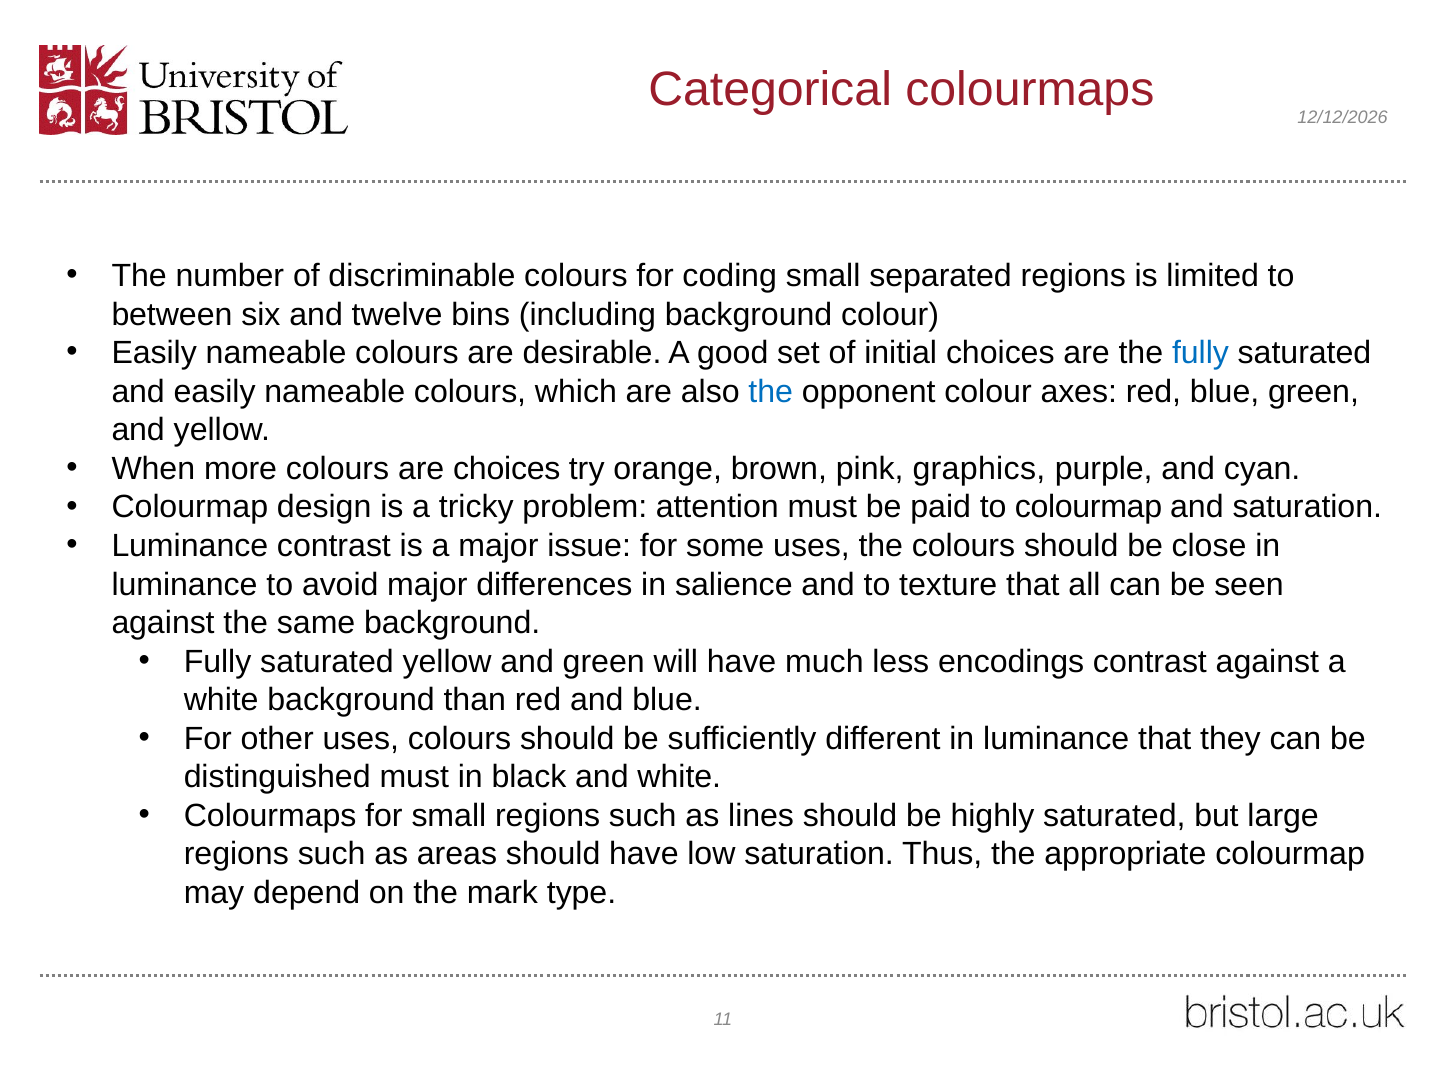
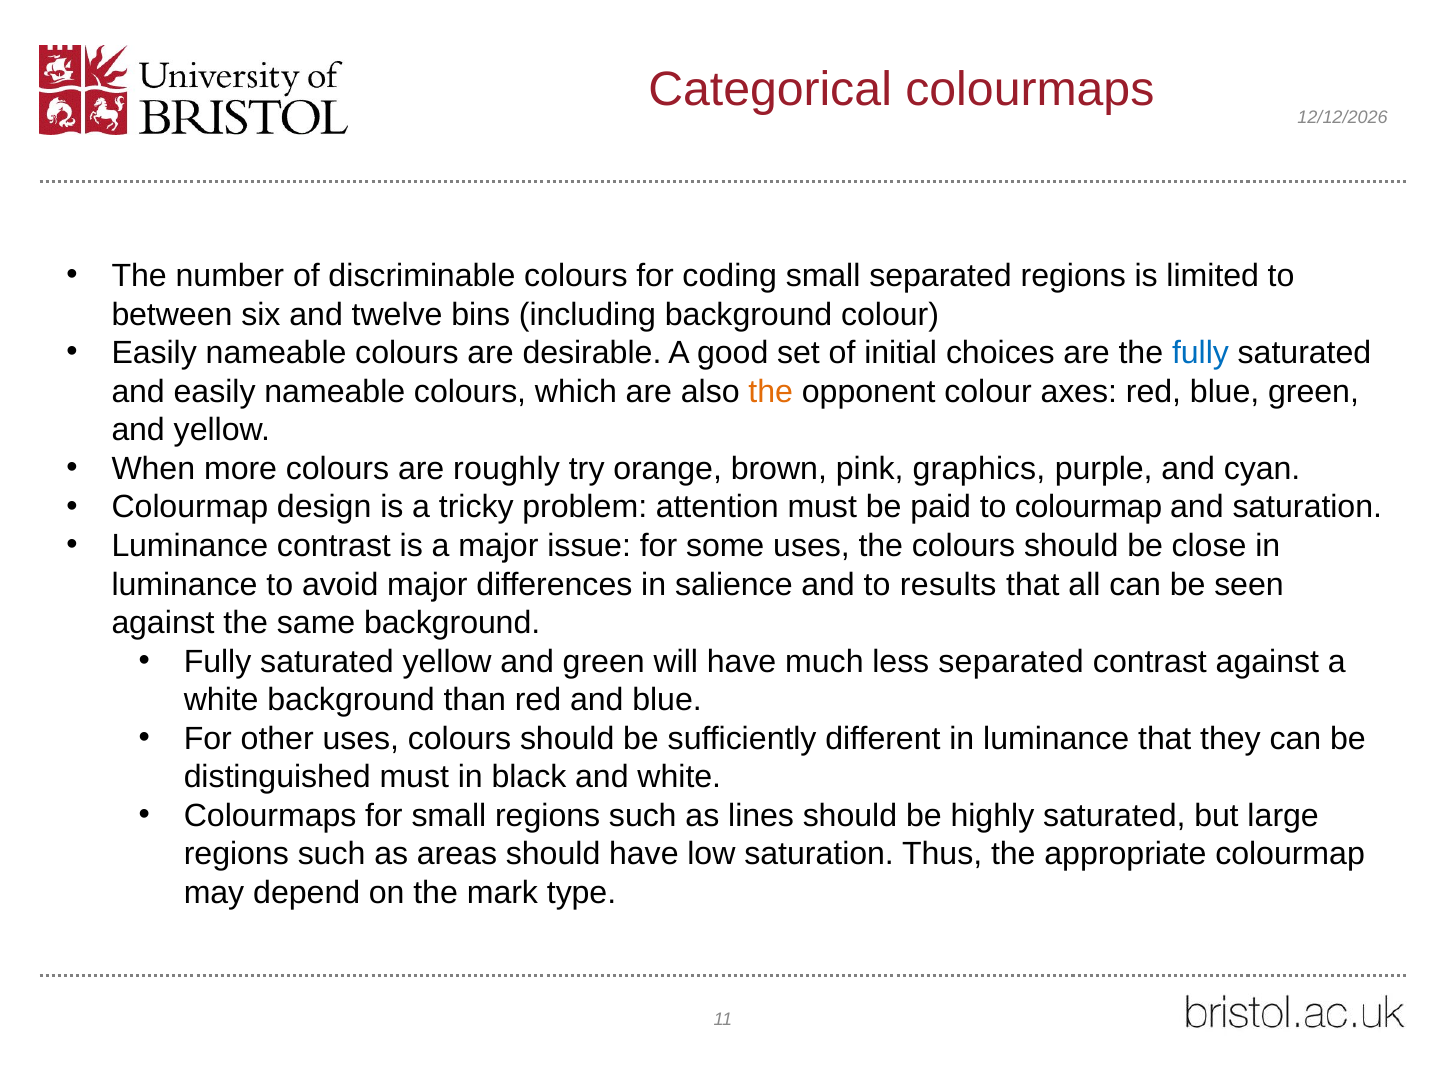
the colour: blue -> orange (771, 391)
are choices: choices -> roughly (507, 469)
texture: texture -> results (948, 584)
less encodings: encodings -> separated (1011, 661)
